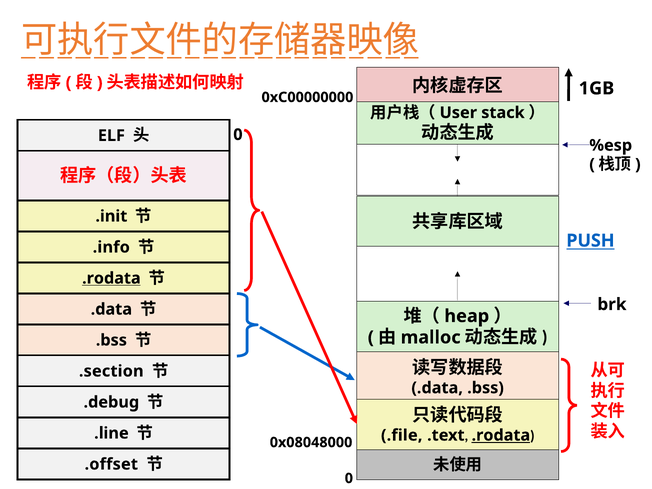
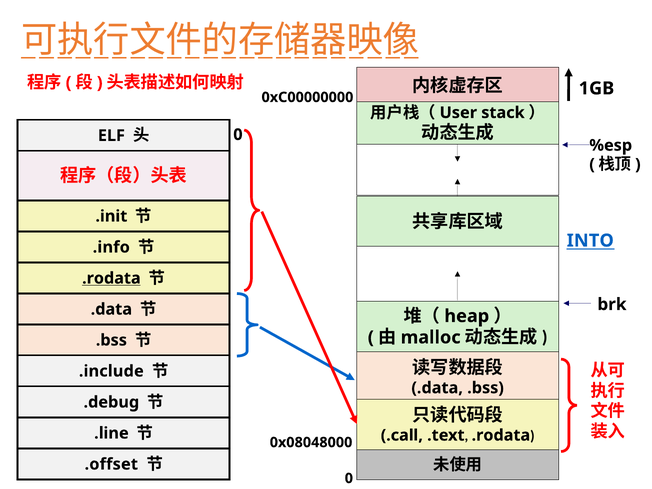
PUSH: PUSH -> INTO (590, 241)
.section: .section -> .include (111, 371)
.file: .file -> .call (402, 435)
.rodata underline: present -> none (501, 435)
